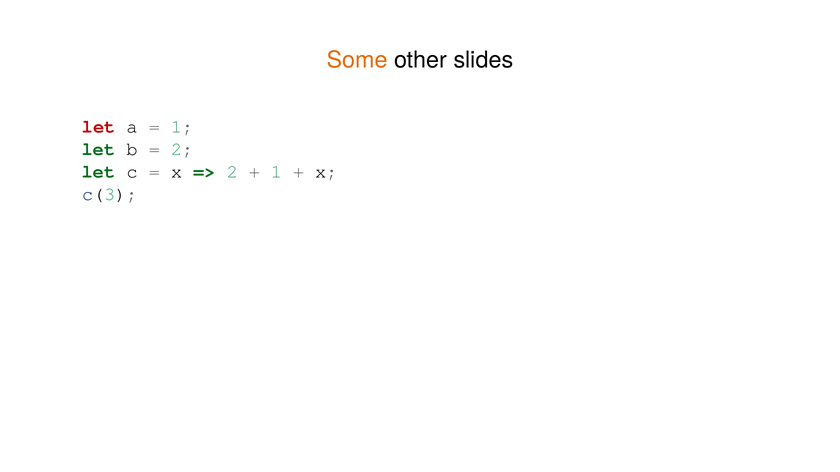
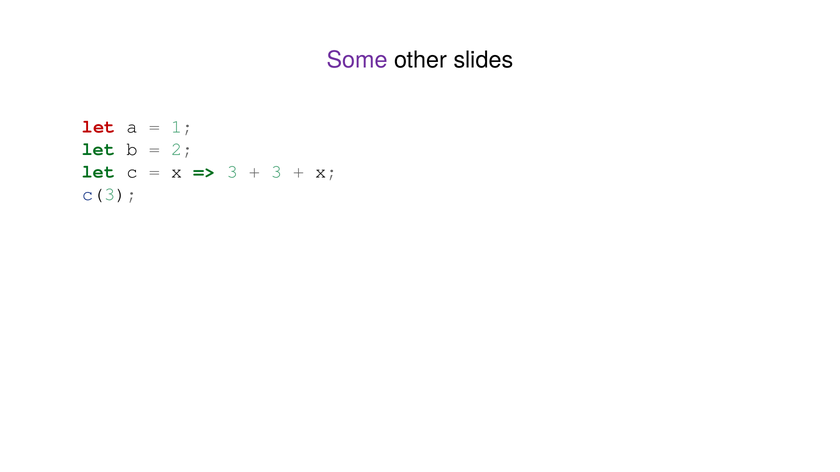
Some colour: orange -> purple (357, 60)
2: 2 -> 3 (232, 172)
1: 1 -> 3 (276, 172)
